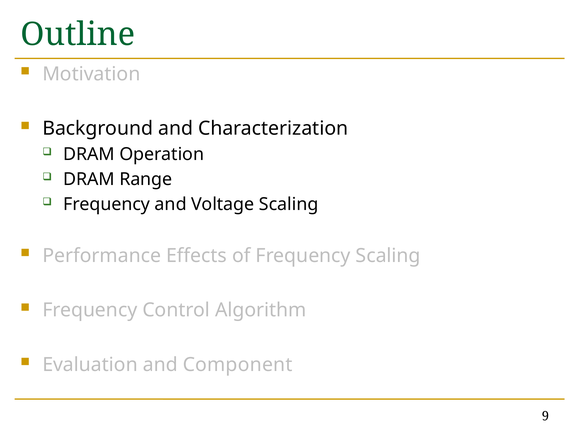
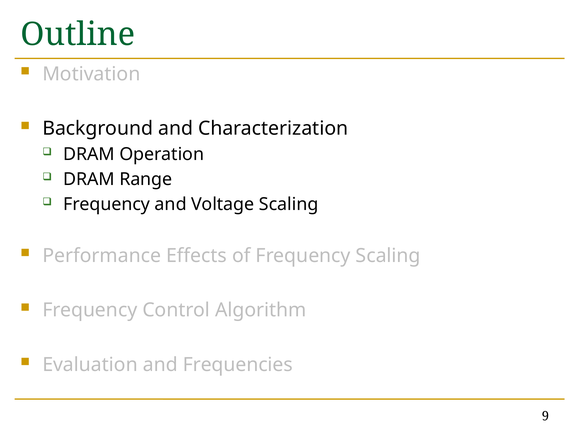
Component: Component -> Frequencies (238, 365)
